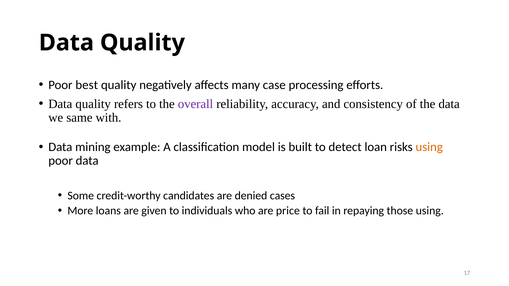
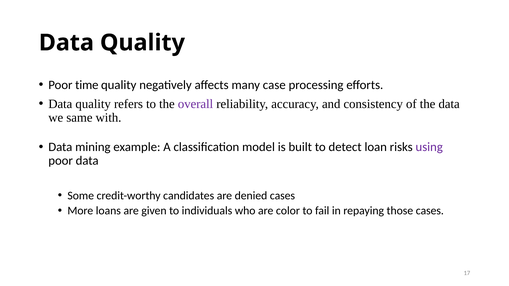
best: best -> time (87, 85)
using colour: orange -> purple (429, 147)
price: price -> color (288, 211)
those using: using -> cases (430, 211)
